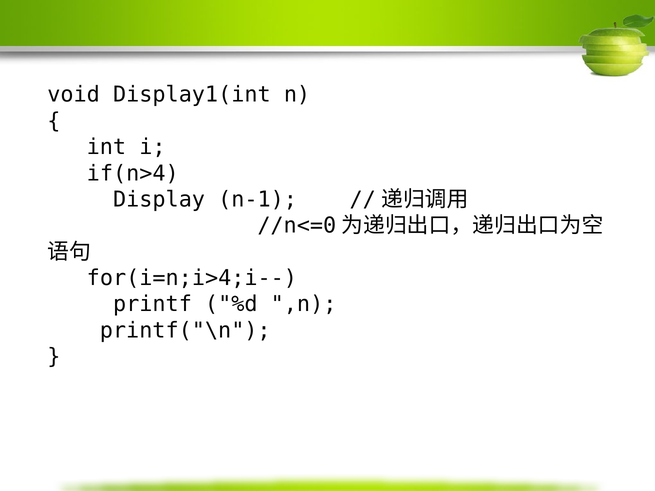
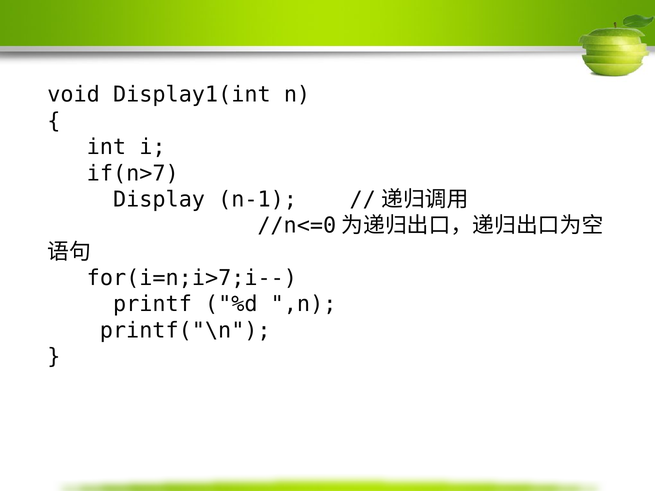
if(n>4: if(n>4 -> if(n>7 (133, 173)
for(i=n;i>4;i--: for(i=n;i>4;i-- -> for(i=n;i>7;i-- (192, 278)
